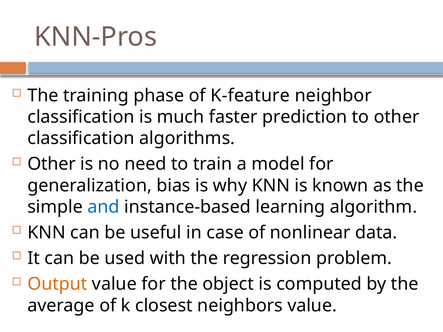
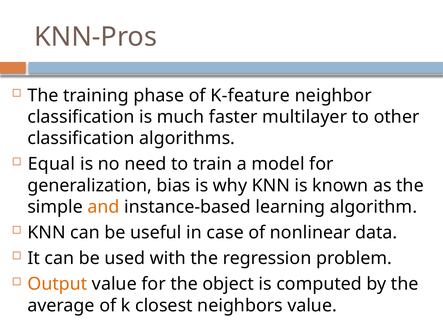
prediction: prediction -> multilayer (305, 117)
Other: Other -> Equal (51, 164)
and colour: blue -> orange (104, 207)
